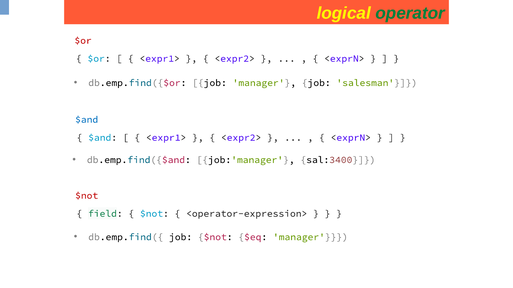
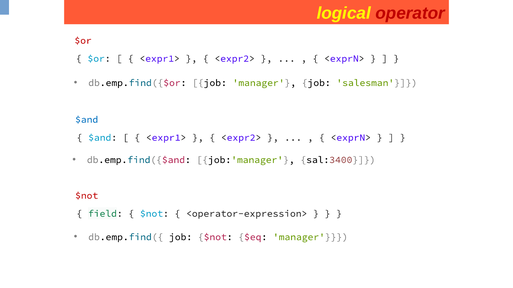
operator colour: green -> red (410, 13)
